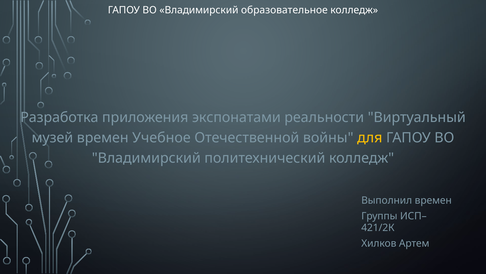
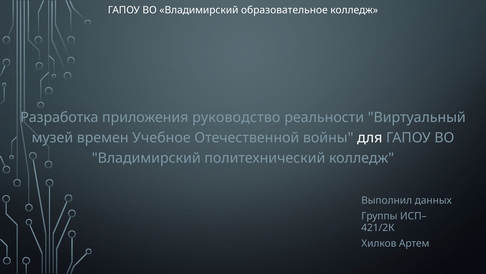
экспонатами: экспонатами -> руководство (236, 117)
для colour: yellow -> white (370, 138)
Выполнил времен: времен -> данных (433, 200)
